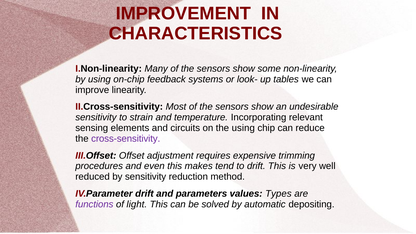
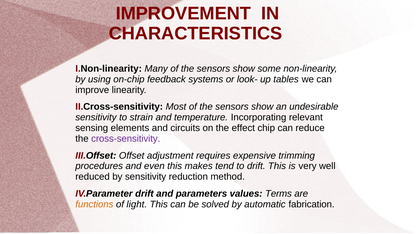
the using: using -> effect (243, 128)
Types: Types -> Terms (279, 194)
functions colour: purple -> orange (94, 204)
depositing: depositing -> fabrication (312, 204)
